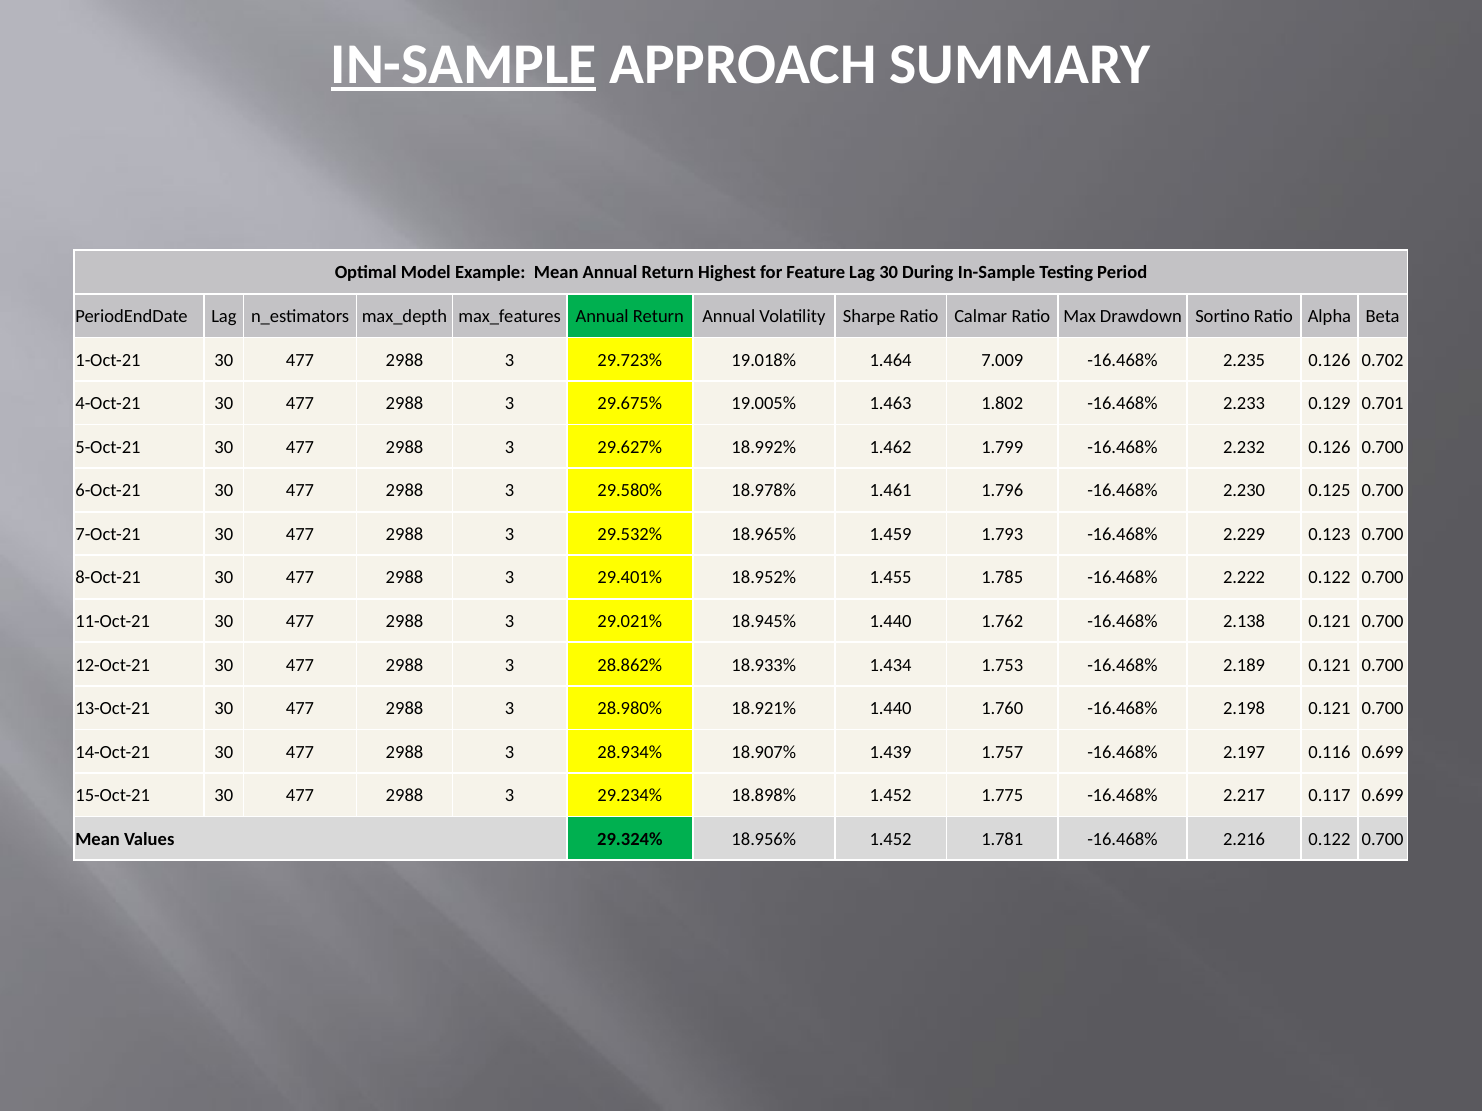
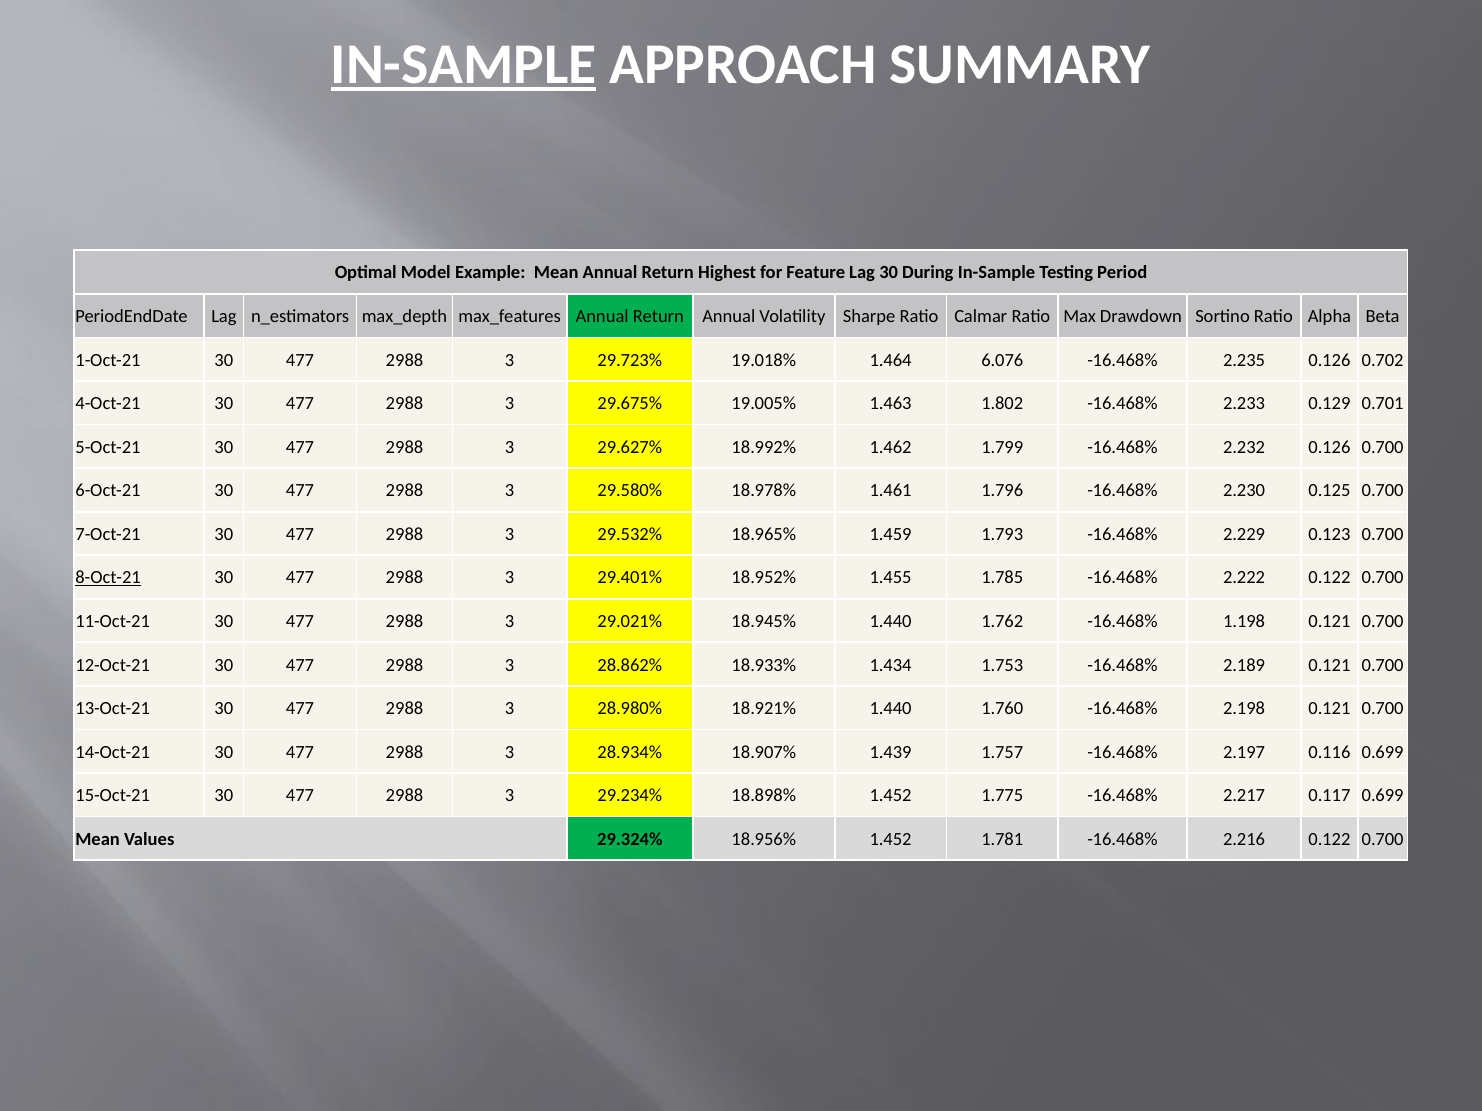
7.009: 7.009 -> 6.076 (1002, 360)
8-Oct-21 underline: none -> present (108, 578)
2.138: 2.138 -> 1.198 (1244, 622)
